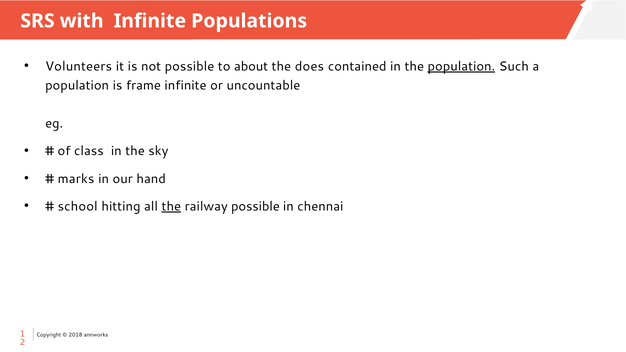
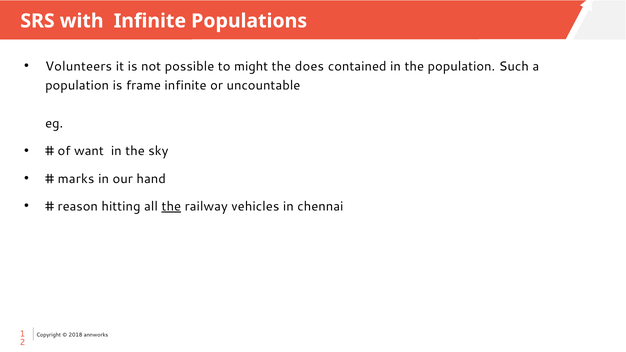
about: about -> might (251, 66)
population underline: present -> none (461, 66)
class: class -> want (89, 151)
school: school -> reason (78, 207)
railway possible: possible -> vehicles (255, 207)
